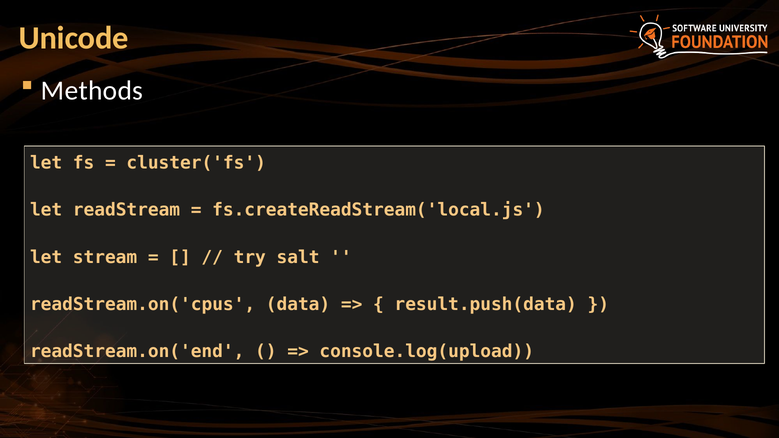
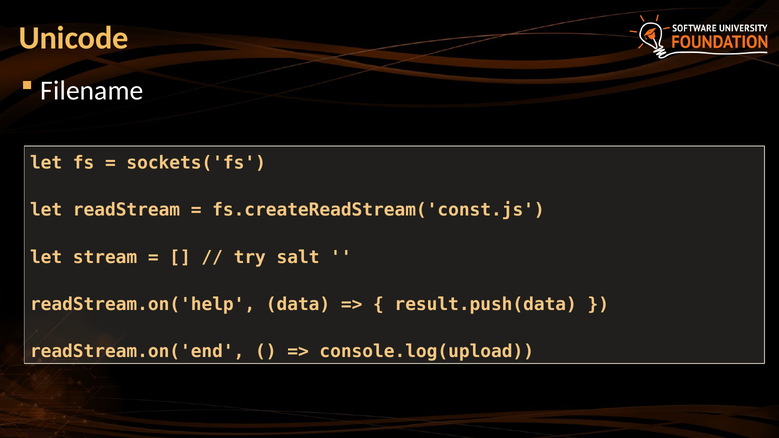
Methods: Methods -> Filename (92, 91)
cluster('fs: cluster('fs -> sockets('fs (196, 163)
fs.createReadStream('local.js: fs.createReadStream('local.js -> fs.createReadStream('const.js (378, 210)
readStream.on('cpus: readStream.on('cpus -> readStream.on('help (143, 304)
